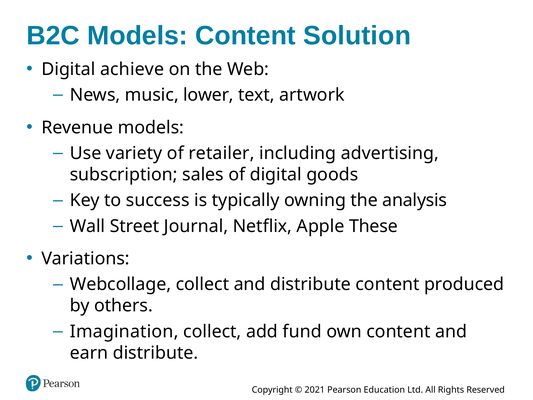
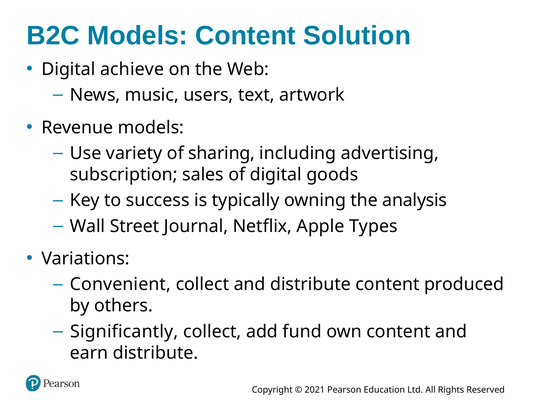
lower: lower -> users (208, 95)
retailer: retailer -> sharing (222, 153)
These: These -> Types (373, 226)
Webcollage: Webcollage -> Convenient (120, 284)
Imagination: Imagination -> Significantly (124, 331)
